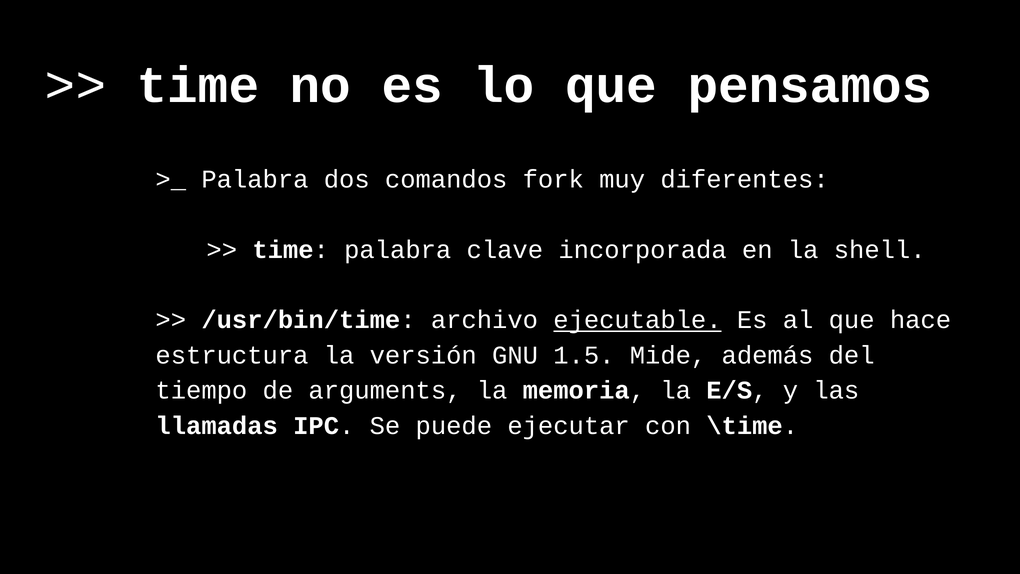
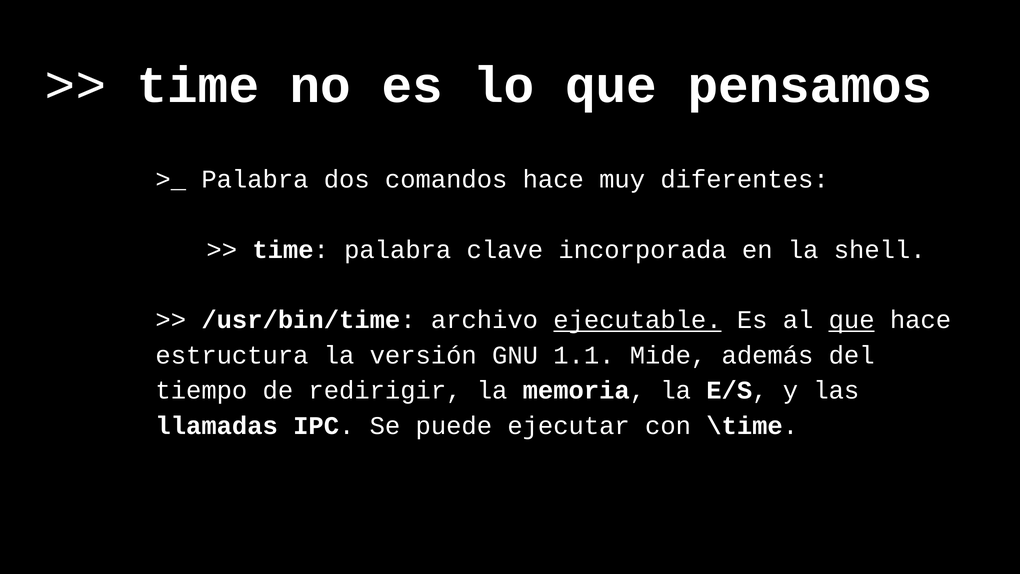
comandos fork: fork -> hace (553, 179)
que underline: none -> present (852, 320)
1.5: 1.5 -> 1.1 (584, 355)
arguments: arguments -> redirigir (385, 390)
